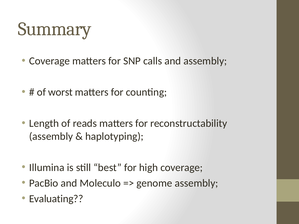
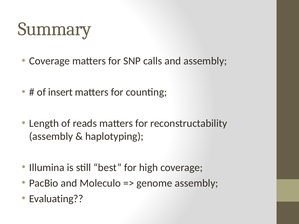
worst: worst -> insert (60, 92)
